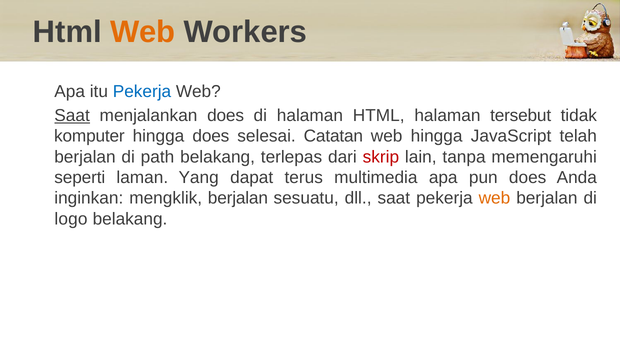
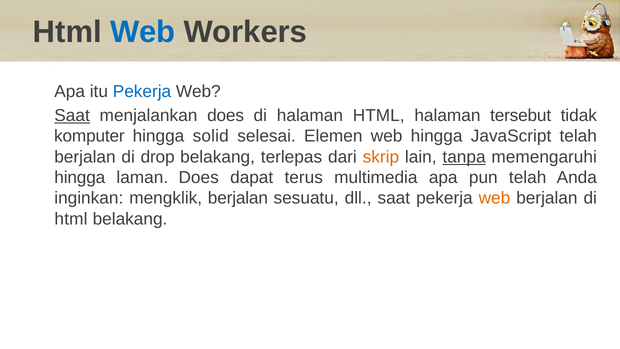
Web colour: orange -> blue (143, 32)
hingga does: does -> solid (211, 136)
Catatan: Catatan -> Elemen (333, 136)
path: path -> drop (158, 157)
skrip colour: red -> orange (381, 157)
tanpa underline: none -> present (464, 157)
seperti: seperti -> hingga (80, 177)
laman Yang: Yang -> Does (199, 177)
pun does: does -> telah (528, 177)
logo: logo -> html (71, 219)
